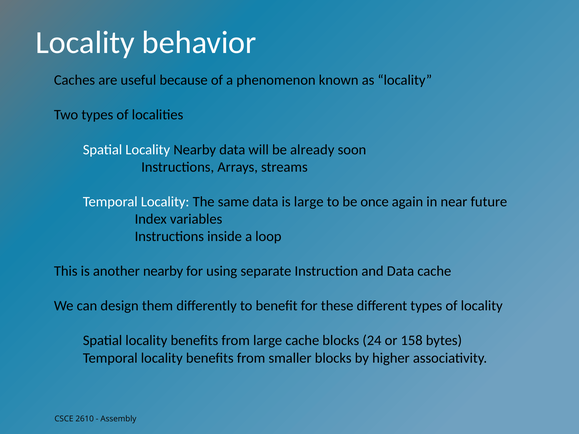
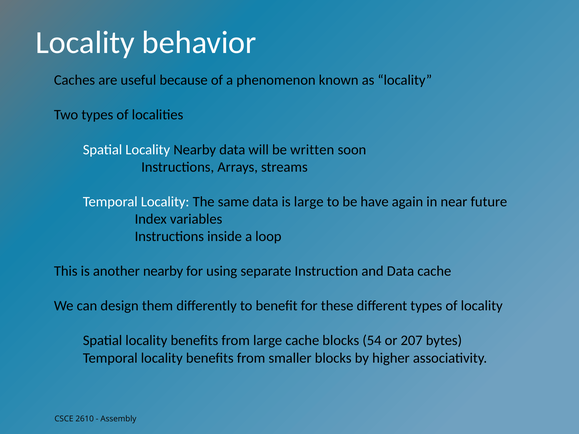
already: already -> written (312, 150)
once: once -> have (375, 202)
24: 24 -> 54 (372, 341)
158: 158 -> 207 (412, 341)
